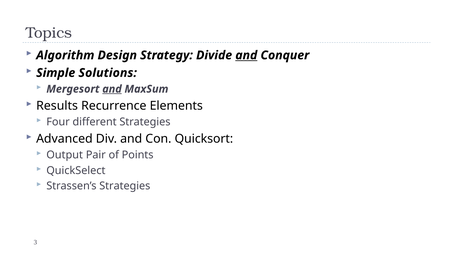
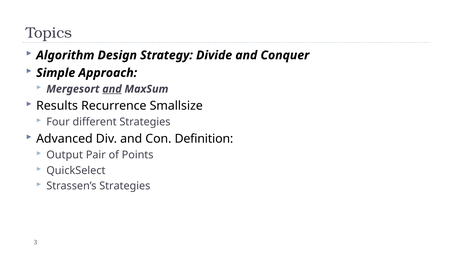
and underline: present -> none (246, 55)
Solutions: Solutions -> Approach (108, 73)
Elements: Elements -> Smallsize (176, 106)
Quicksort: Quicksort -> Definition (204, 139)
